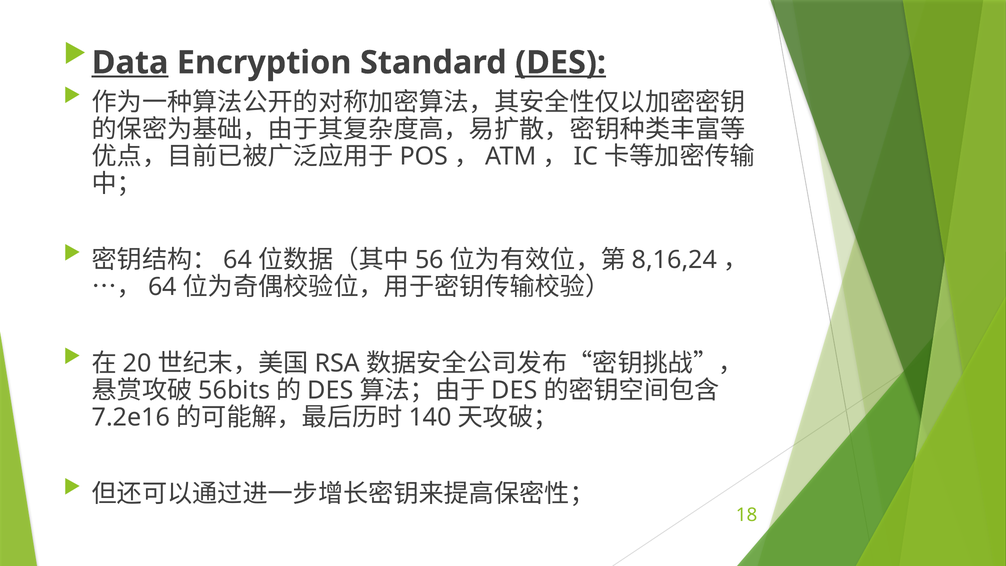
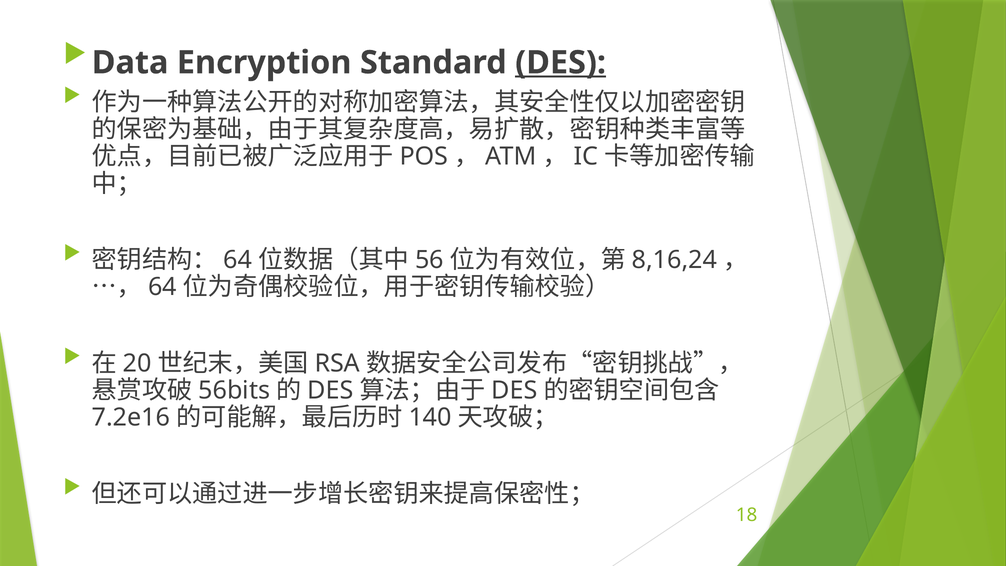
Data underline: present -> none (130, 63)
